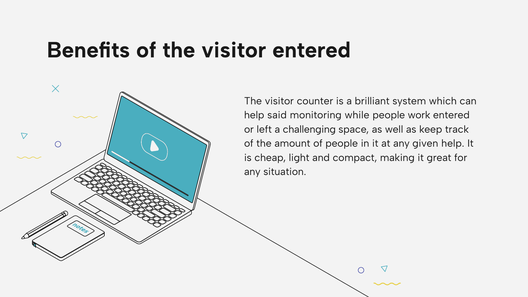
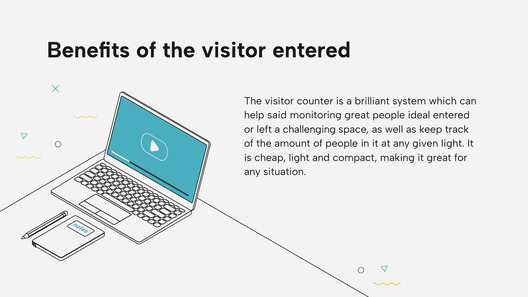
monitoring while: while -> great (357, 115)
work: work -> ideal (419, 115)
given help: help -> light (453, 144)
